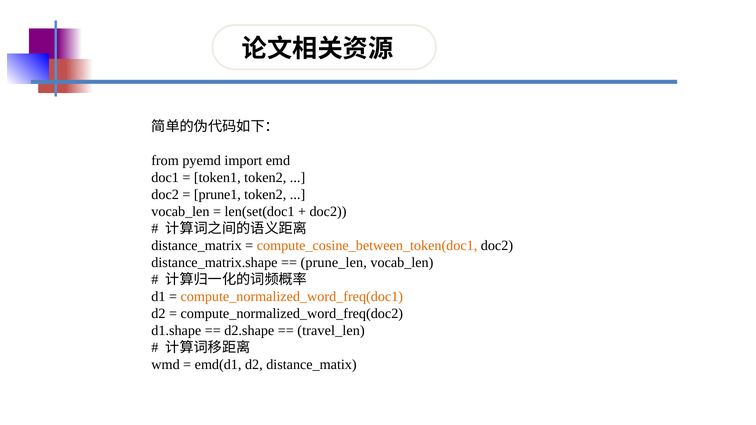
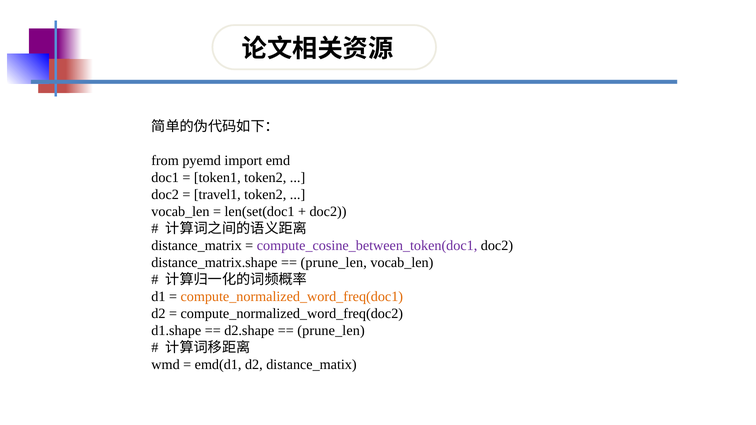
prune1: prune1 -> travel1 (217, 195)
compute_cosine_between_token(doc1 colour: orange -> purple (367, 246)
travel_len: travel_len -> prune_len (331, 331)
